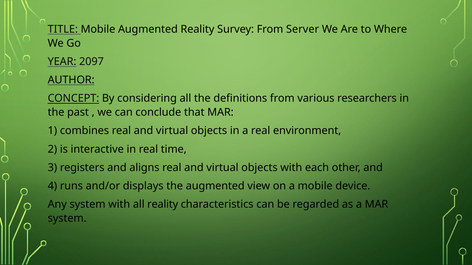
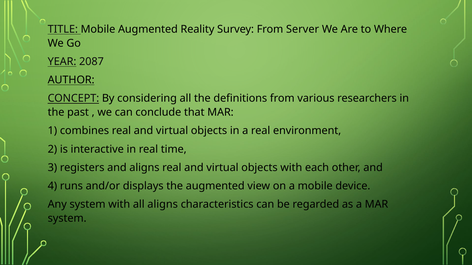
2097: 2097 -> 2087 (91, 62)
all reality: reality -> aligns (163, 205)
